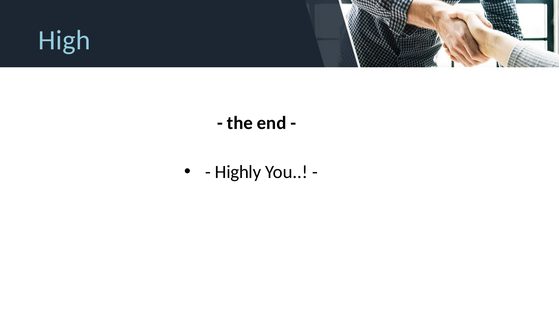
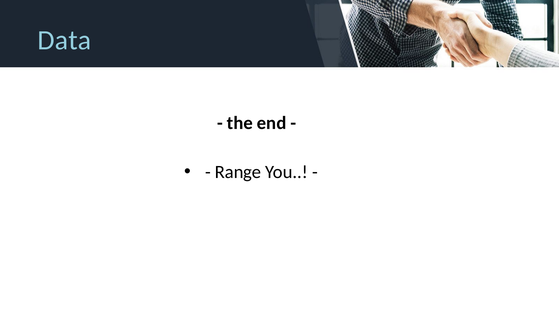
High: High -> Data (64, 40)
Highly: Highly -> Range (238, 172)
